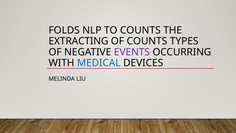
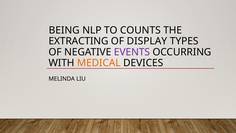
FOLDS: FOLDS -> BEING (64, 30)
OF COUNTS: COUNTS -> DISPLAY (147, 41)
MEDICAL colour: blue -> orange (99, 63)
